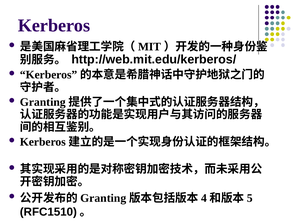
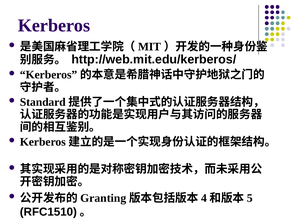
Granting: Granting -> Standard (43, 102)
